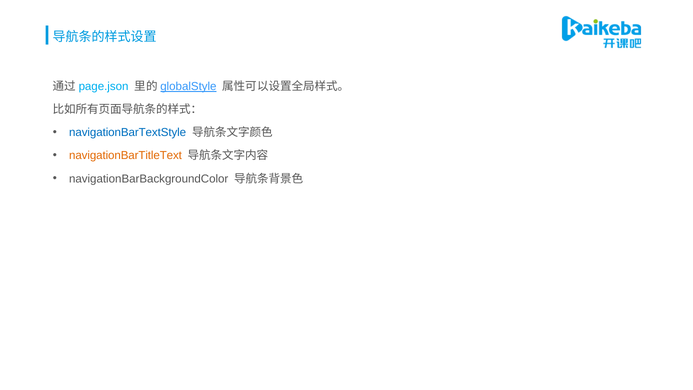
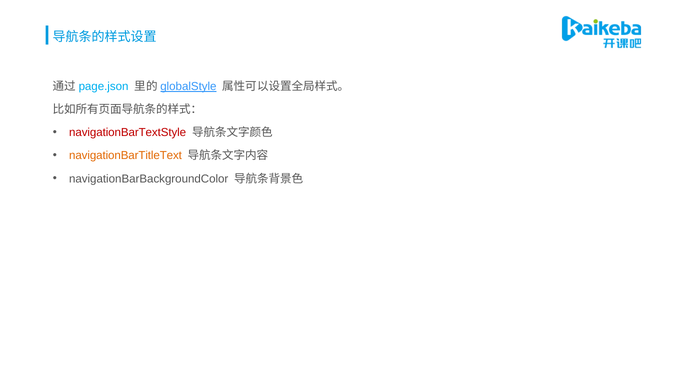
navigationBarTextStyle colour: blue -> red (128, 132)
